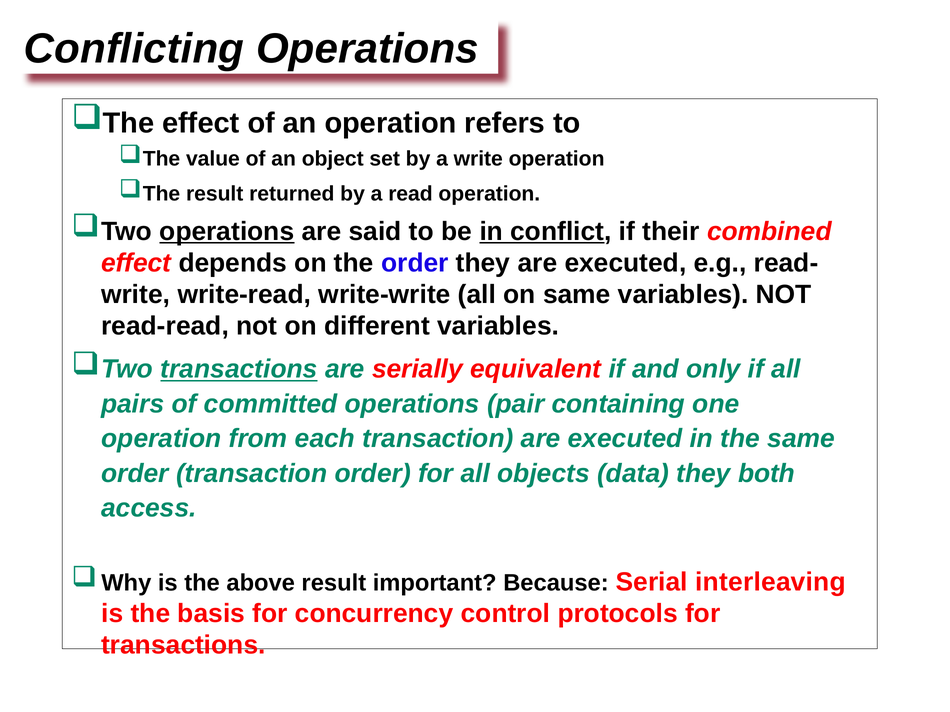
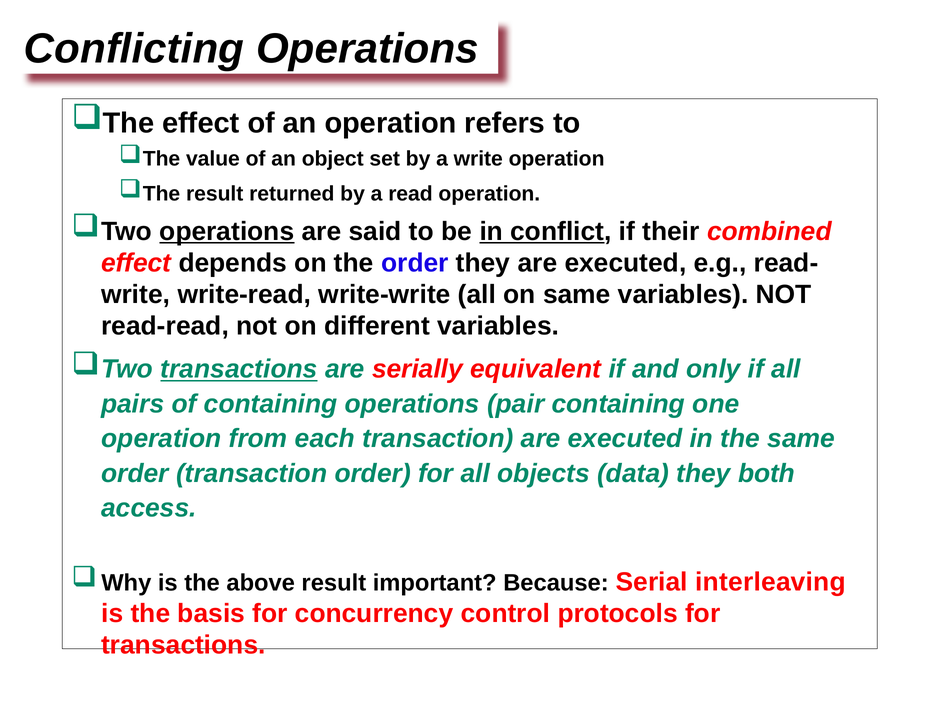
of committed: committed -> containing (271, 404)
